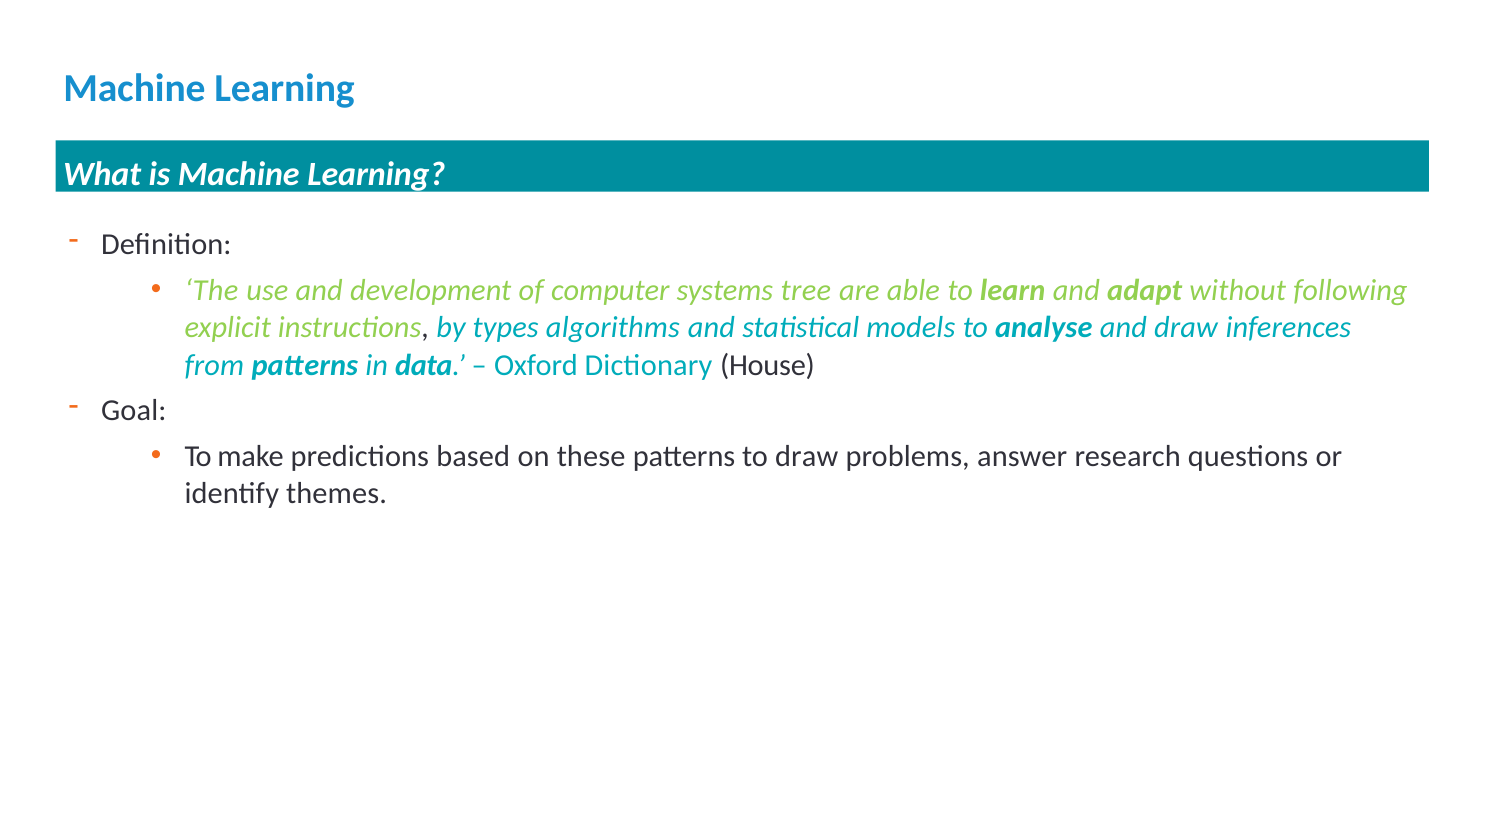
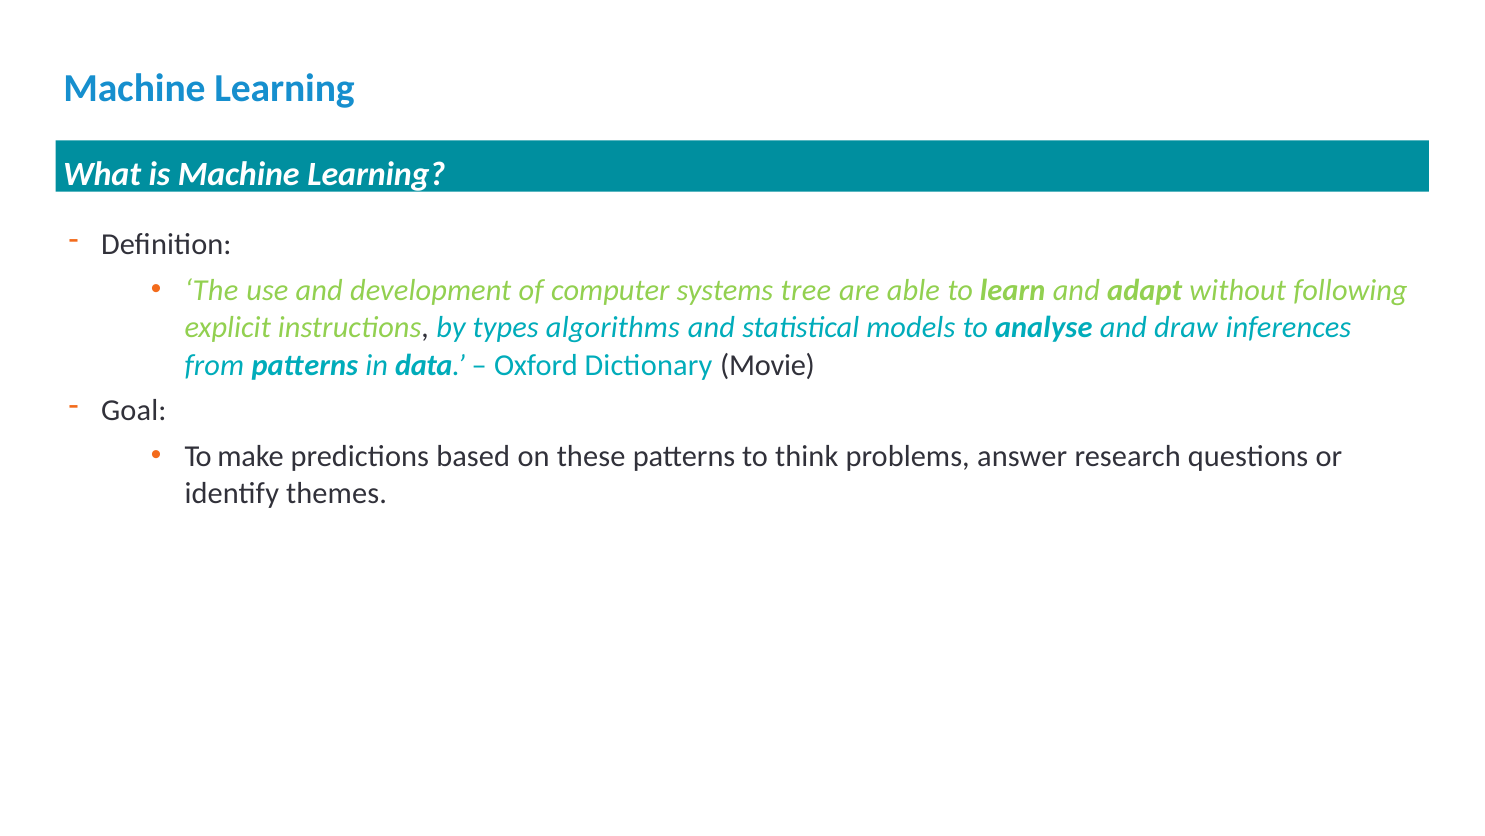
House: House -> Movie (767, 365)
to draw: draw -> think (807, 456)
